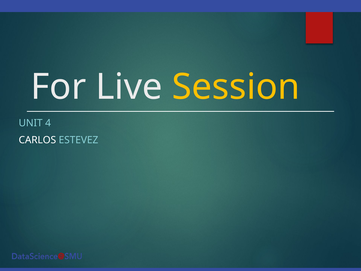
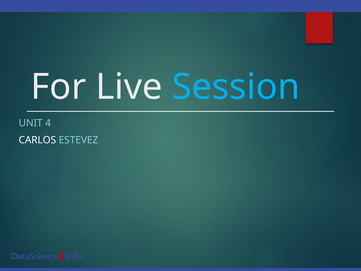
Session colour: yellow -> light blue (236, 87)
